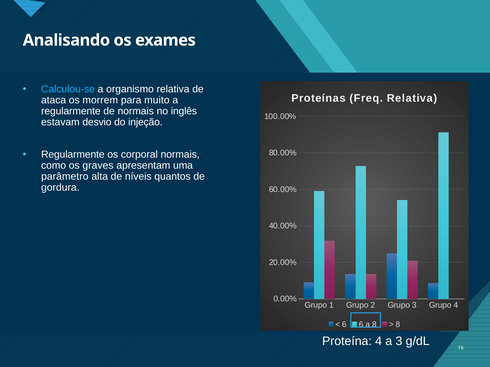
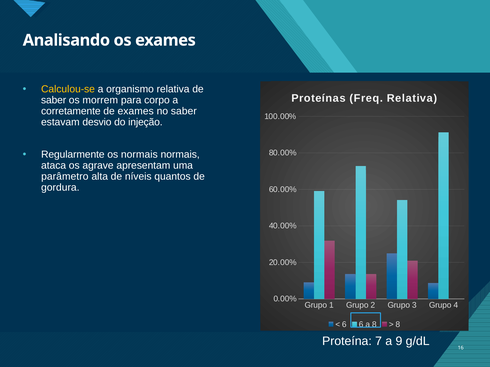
Calculou-se colour: light blue -> yellow (68, 89)
ataca: ataca -> saber (54, 100)
muito: muito -> corpo (157, 100)
regularmente: regularmente -> corretamente (71, 111)
de normais: normais -> exames (136, 111)
no inglês: inglês -> saber (184, 111)
os corporal: corporal -> normais (139, 155)
como: como -> ataca (54, 166)
graves: graves -> agrave (98, 166)
Proteína 4: 4 -> 7 (379, 342)
a 3: 3 -> 9 (399, 342)
